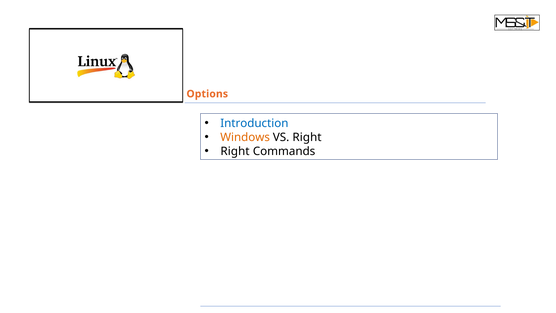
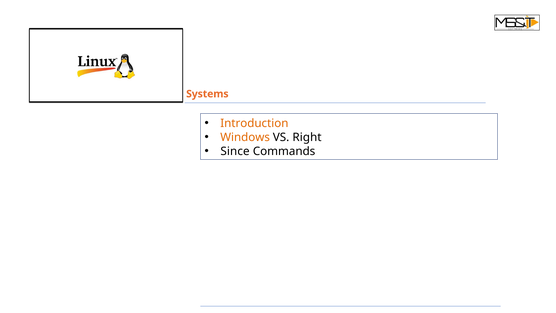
Options: Options -> Systems (207, 94)
Introduction colour: blue -> orange (254, 123)
Right: Right -> Since (235, 151)
